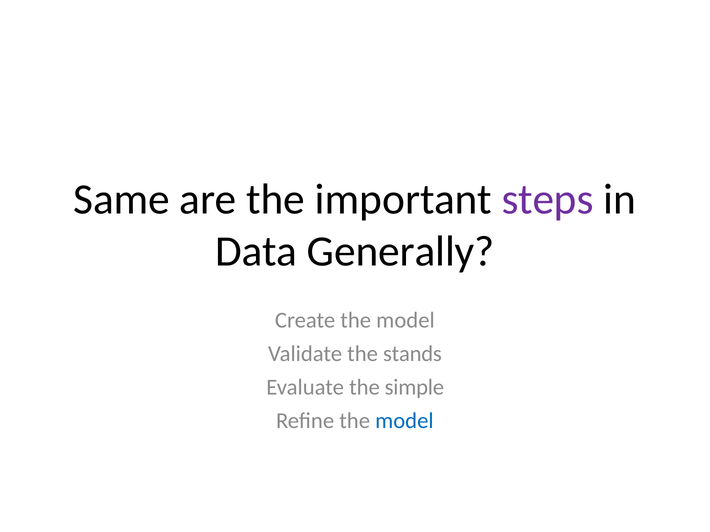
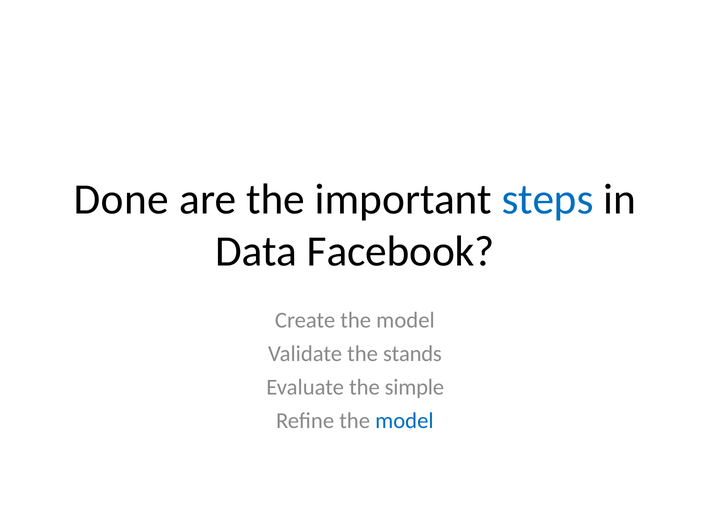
Same: Same -> Done (121, 199)
steps colour: purple -> blue (548, 199)
Generally: Generally -> Facebook (401, 252)
